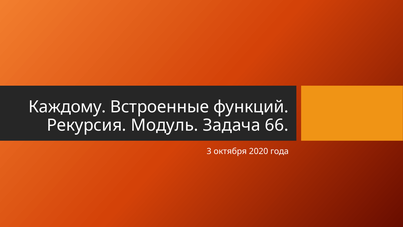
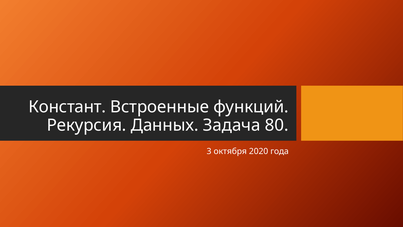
Каждому: Каждому -> Констант (67, 107)
Модуль: Модуль -> Данных (165, 125)
66: 66 -> 80 (277, 125)
